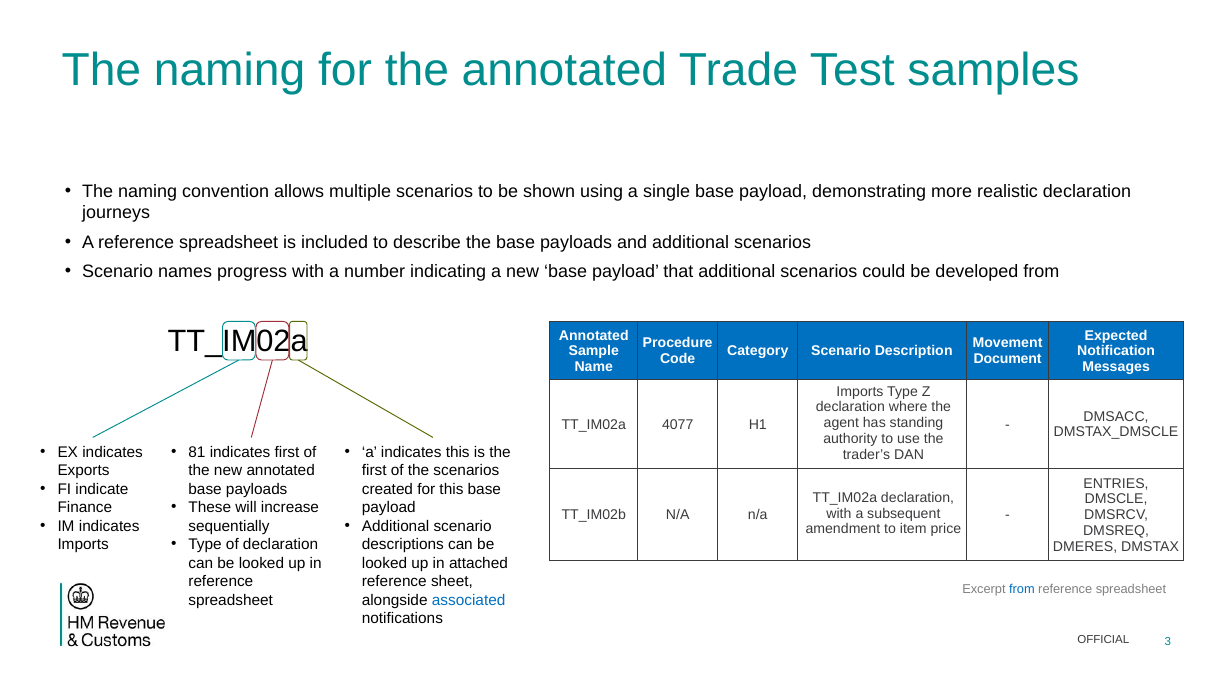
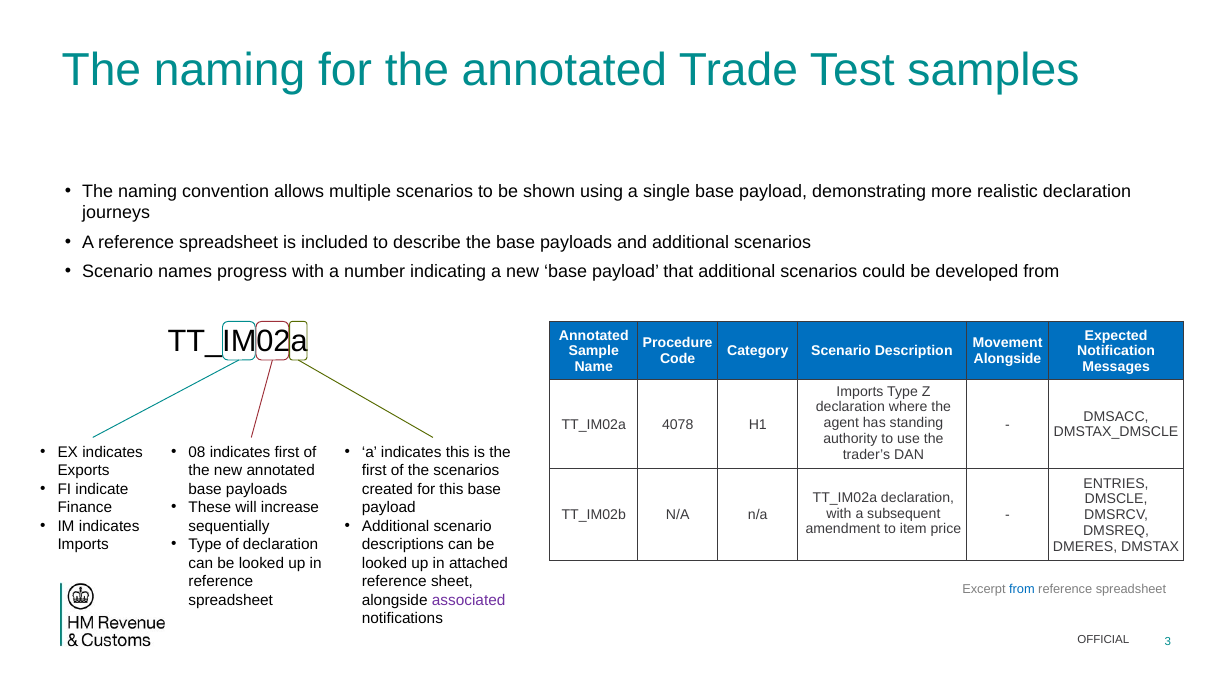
Document: Document -> Alongside (1008, 359)
4077: 4077 -> 4078 (678, 425)
81: 81 -> 08 (197, 452)
associated colour: blue -> purple (469, 600)
